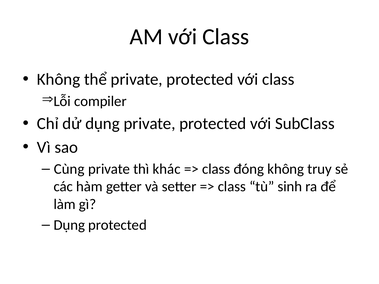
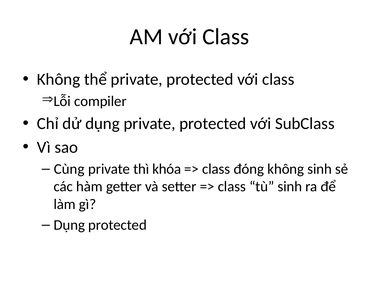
khác: khác -> khóa (167, 169)
không truy: truy -> sinh (320, 169)
